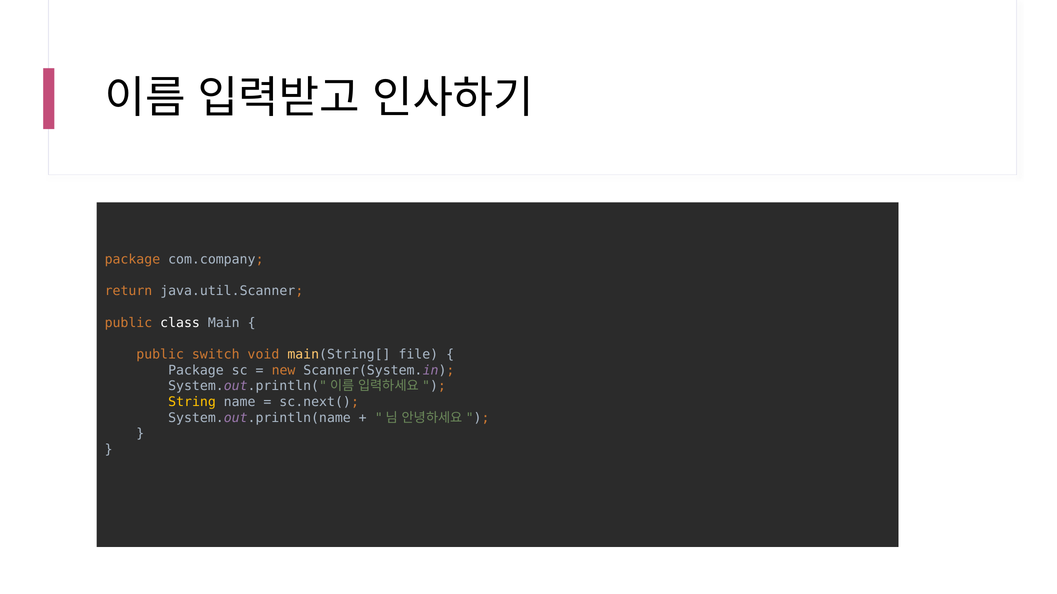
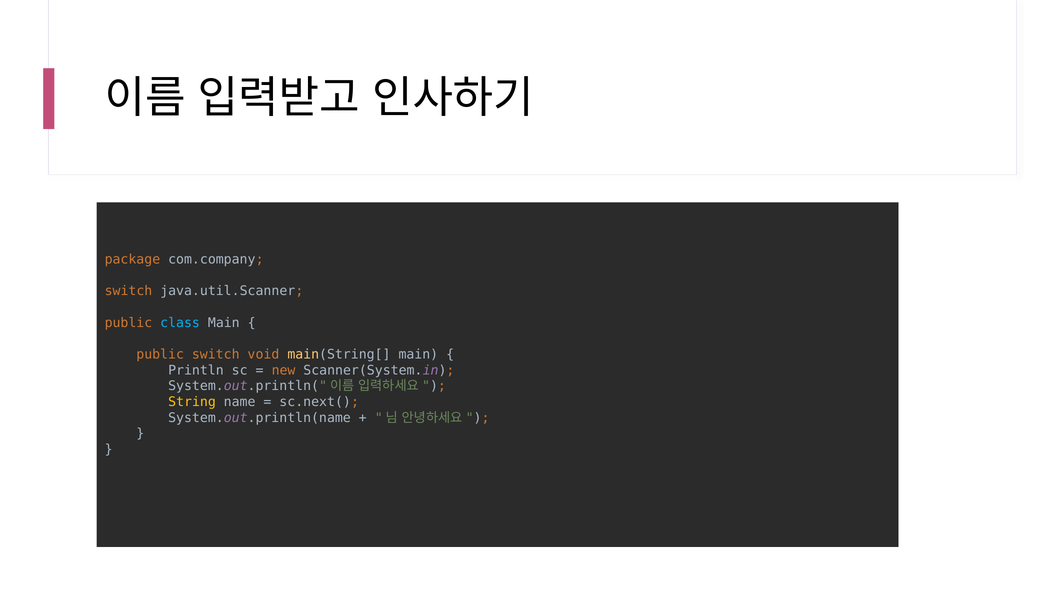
return: return -> switch (128, 291)
class colour: white -> light blue (180, 323)
main(String[ file: file -> main (418, 355)
Package: Package -> Println (196, 371)
